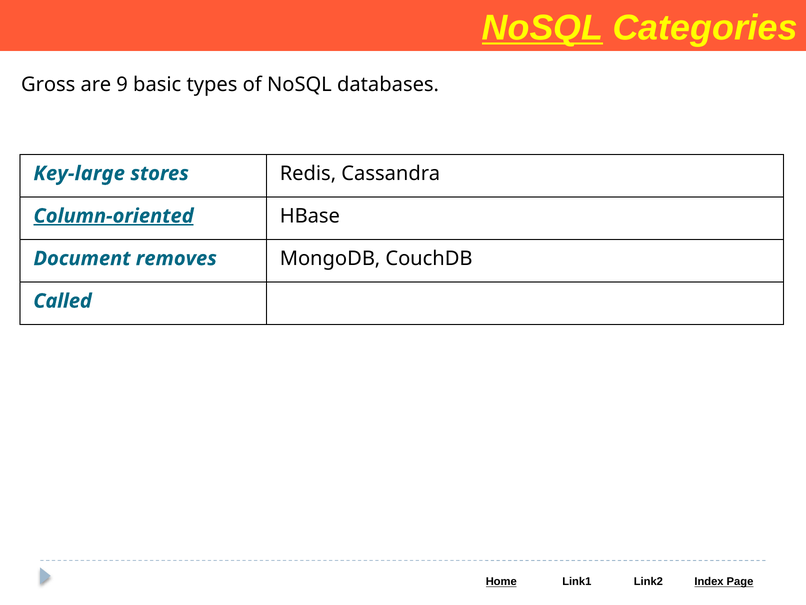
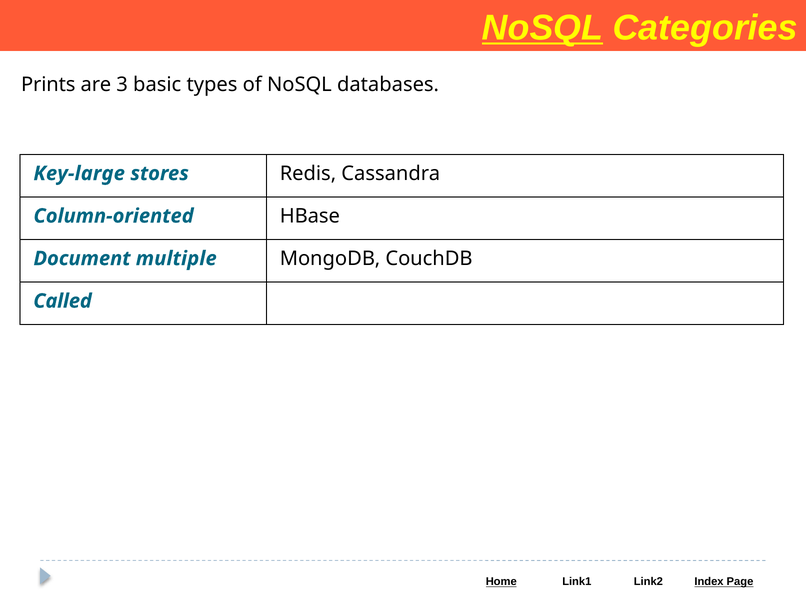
Gross: Gross -> Prints (48, 85)
9: 9 -> 3 (122, 85)
Column-oriented underline: present -> none (114, 216)
removes: removes -> multiple (176, 258)
